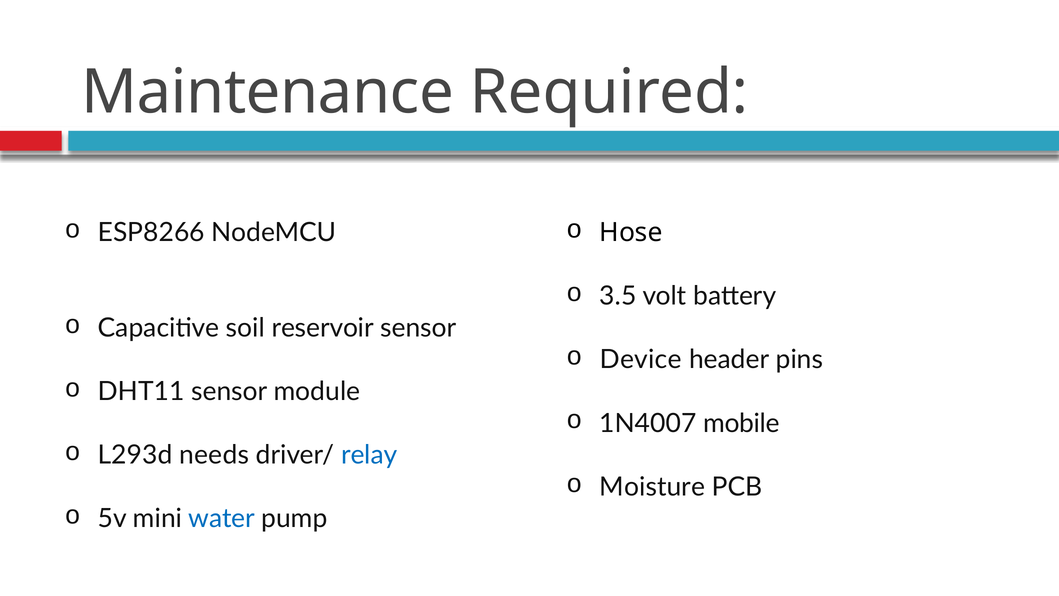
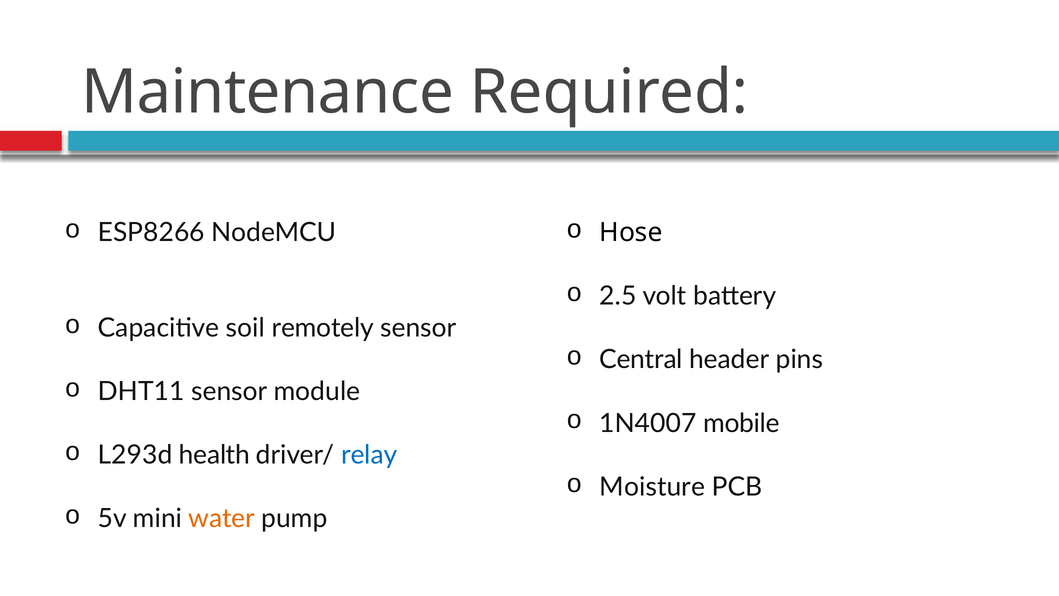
3.5: 3.5 -> 2.5 (618, 296)
reservoir: reservoir -> remotely (323, 328)
Device: Device -> Central (641, 360)
needs: needs -> health (214, 455)
water colour: blue -> orange (222, 518)
